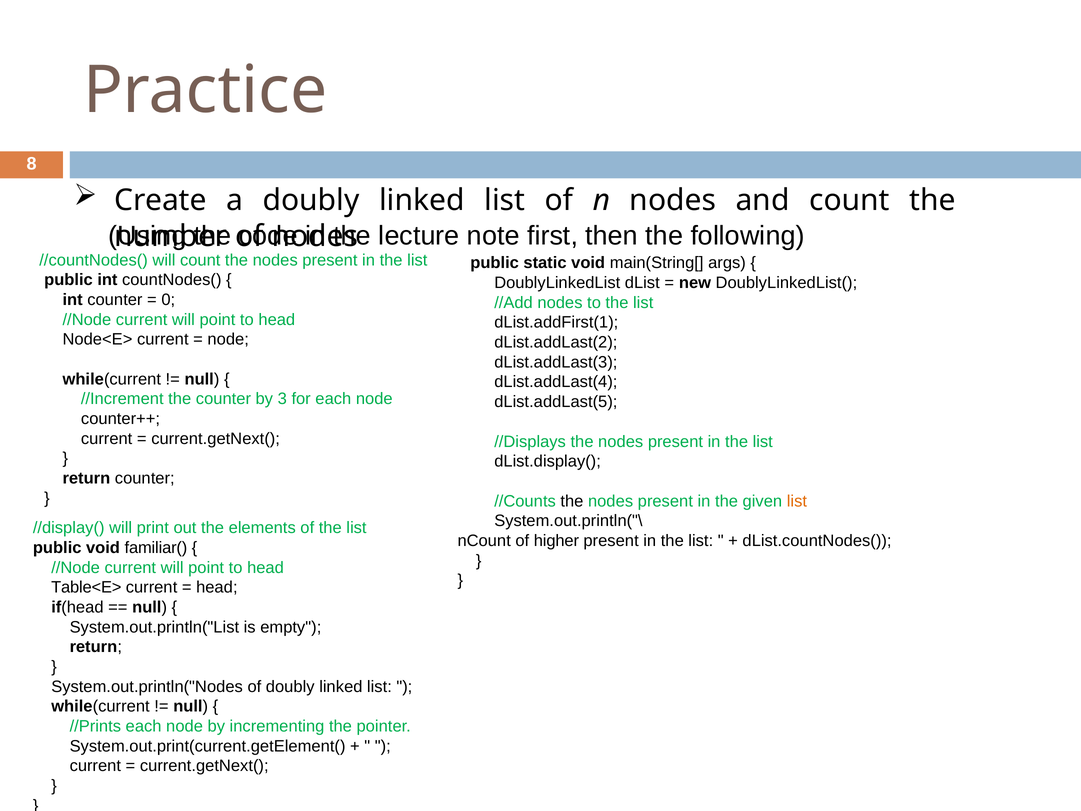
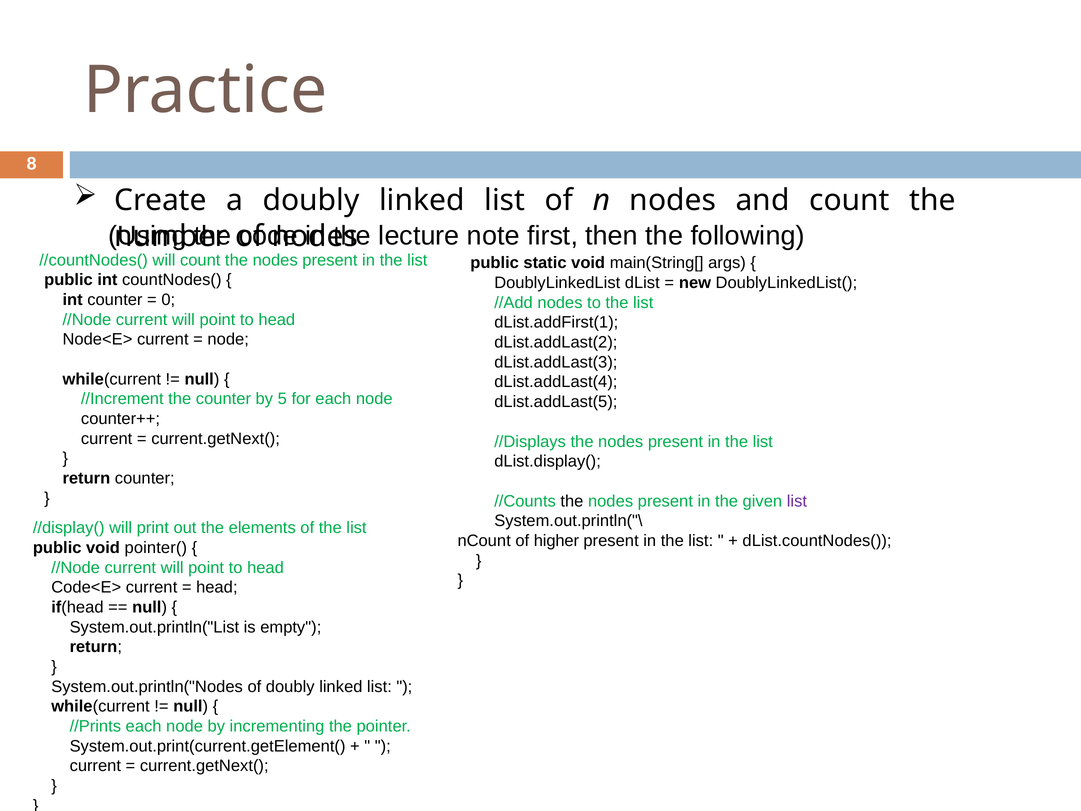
3: 3 -> 5 (282, 399)
list colour: orange -> purple (797, 501)
familiar(: familiar( -> pointer( (156, 548)
Table<E>: Table<E> -> Code<E> (86, 587)
